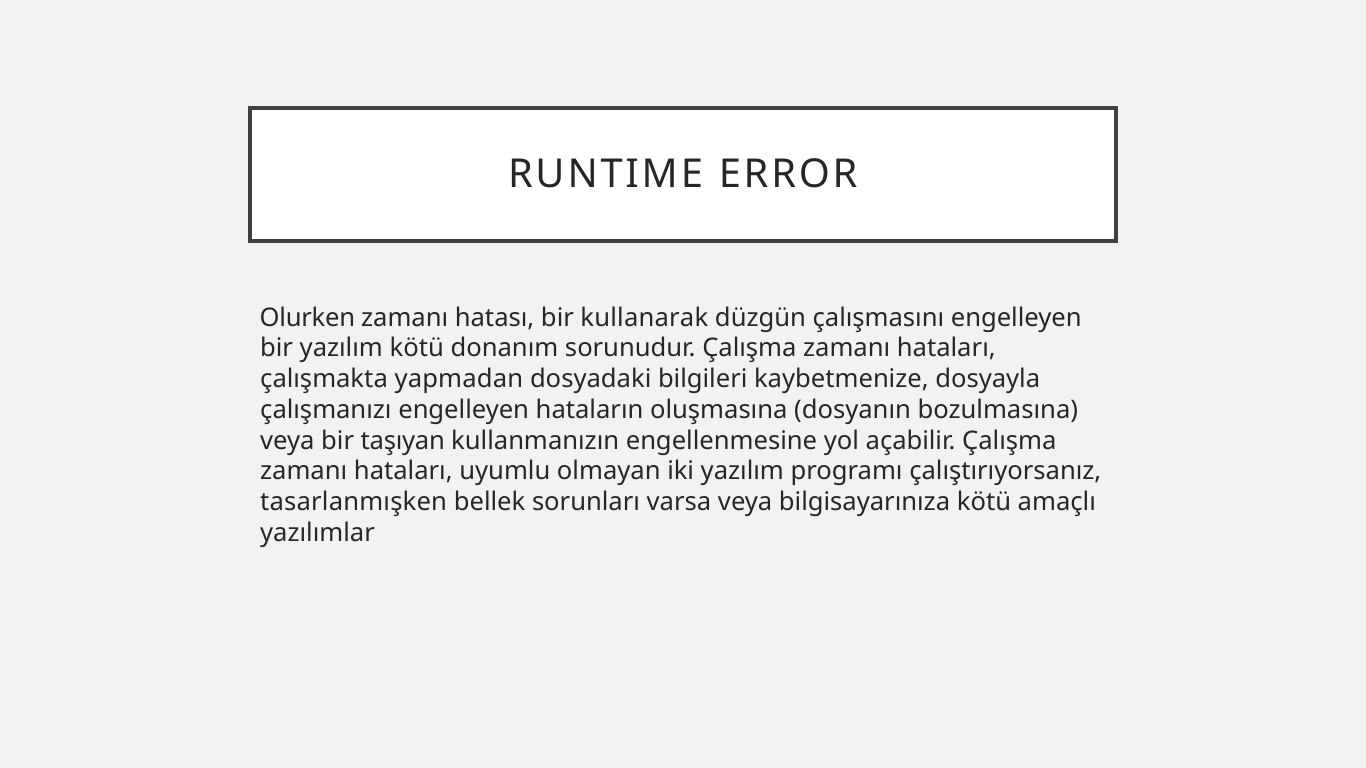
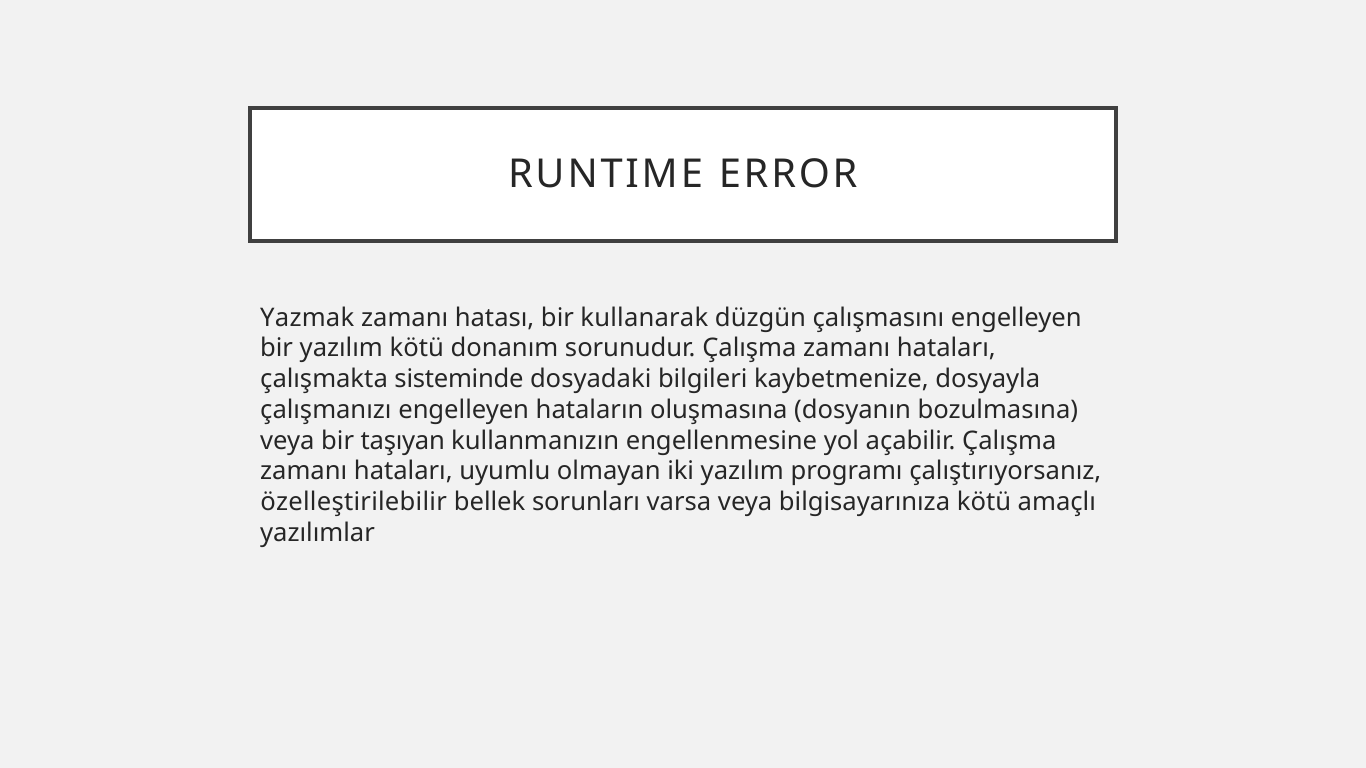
Olurken: Olurken -> Yazmak (307, 318)
yapmadan: yapmadan -> sisteminde (459, 379)
tasarlanmışken: tasarlanmışken -> özelleştirilebilir (354, 502)
